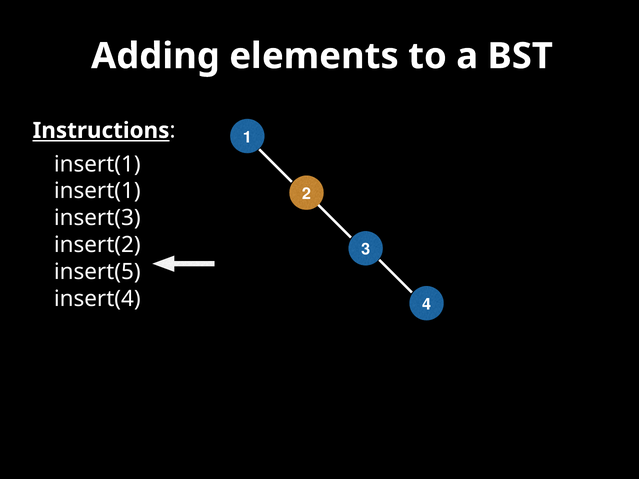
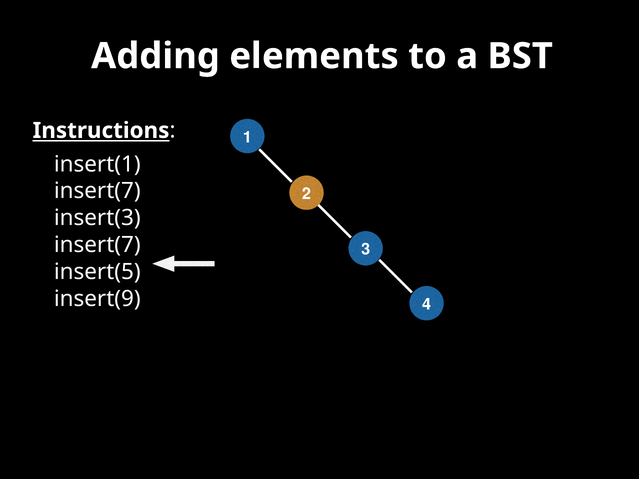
insert(1: insert(1 -> insert(7 (97, 191)
insert(2: insert(2 -> insert(7 (97, 245)
insert(4: insert(4 -> insert(9 (97, 299)
